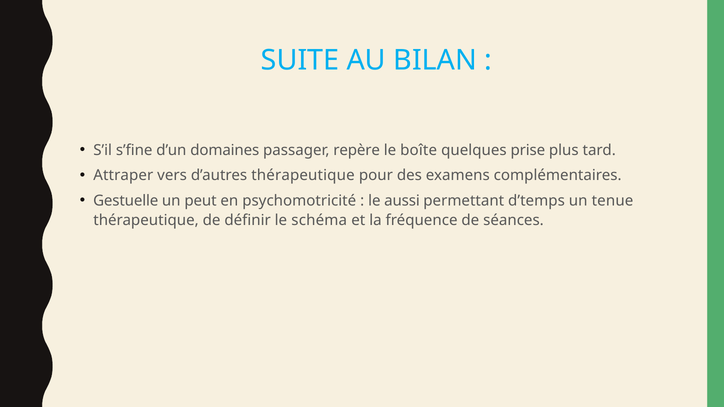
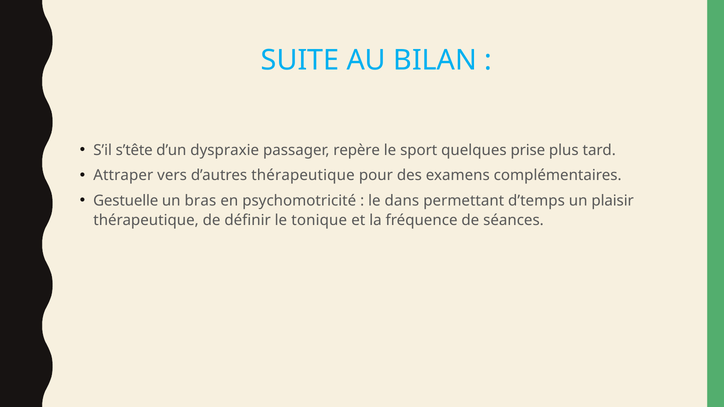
s’fine: s’fine -> s’tête (134, 150)
domaines: domaines -> dyspraxie (225, 150)
boîte: boîte -> sport (419, 150)
peut: peut -> bras (200, 201)
aussi: aussi -> dans (402, 201)
tenue: tenue -> plaisir (613, 201)
schéma: schéma -> tonique (319, 221)
